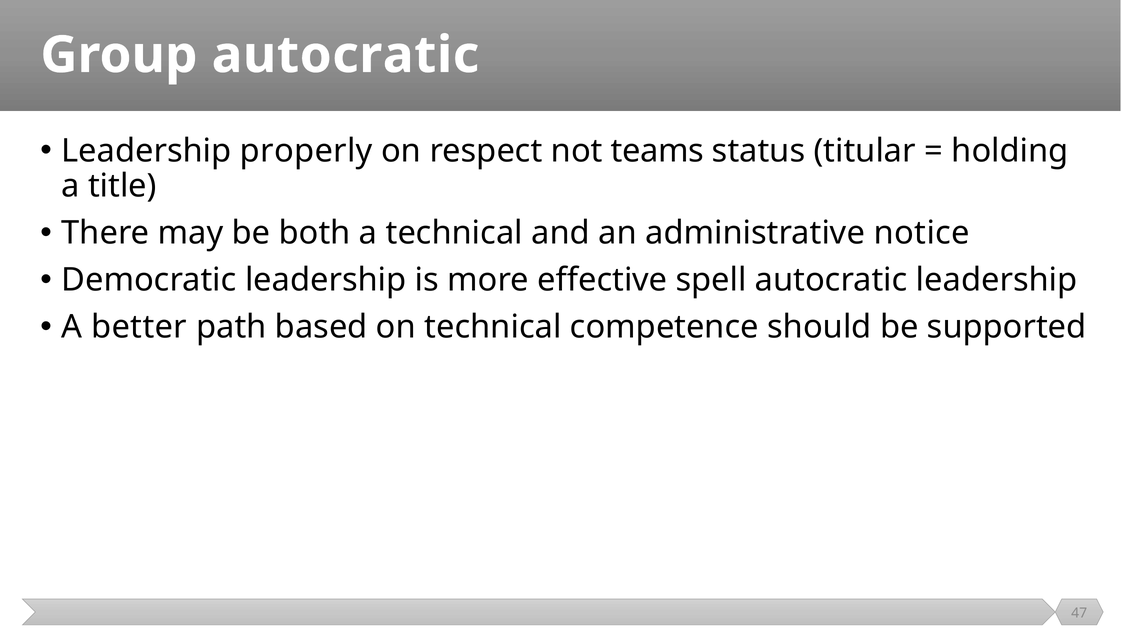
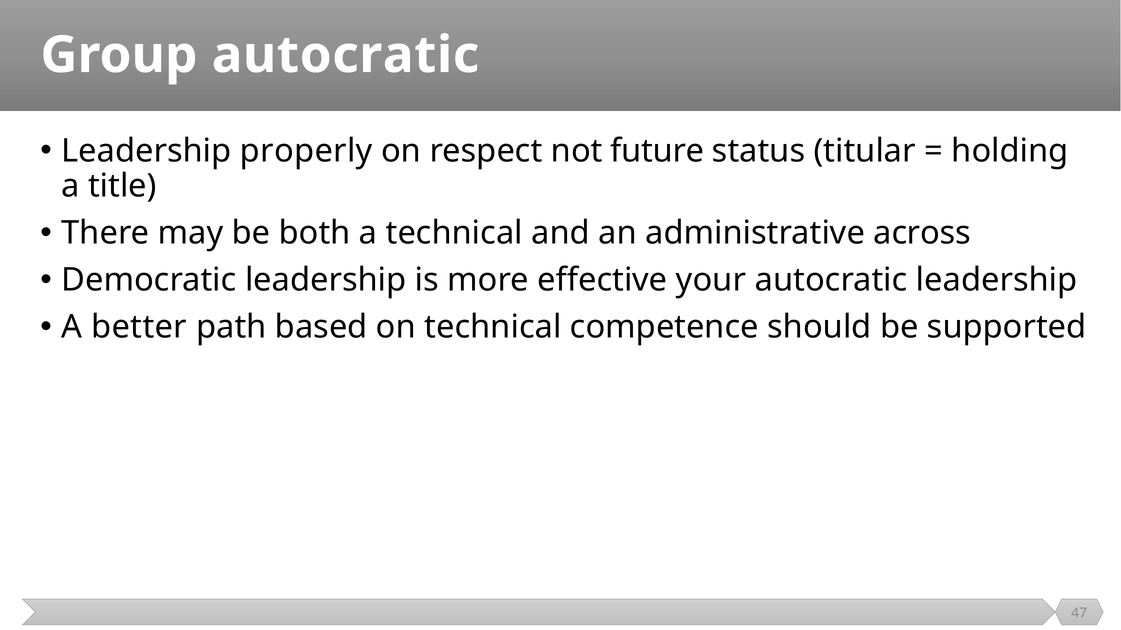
teams: teams -> future (657, 151)
notice: notice -> across (922, 233)
spell: spell -> your (711, 280)
